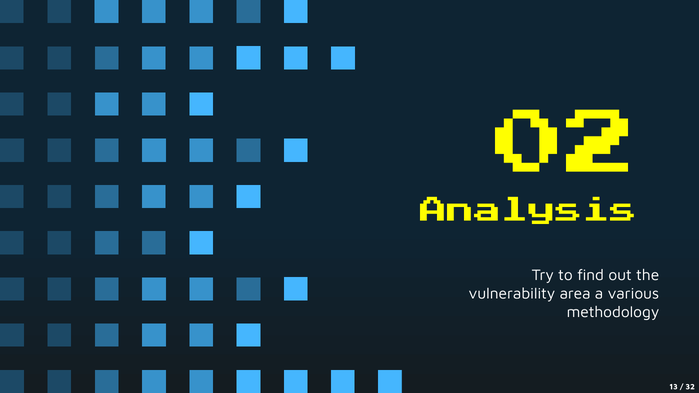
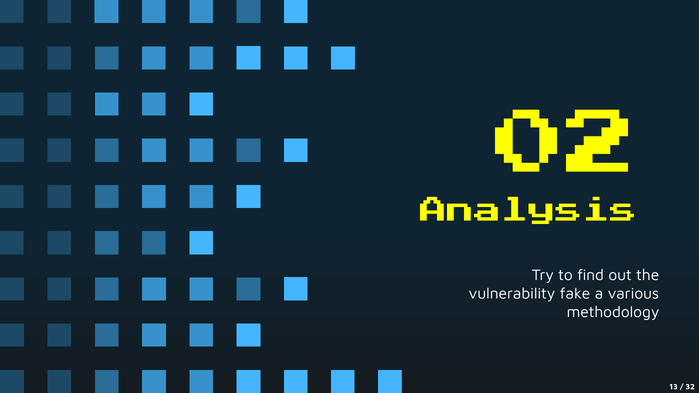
area: area -> fake (575, 294)
